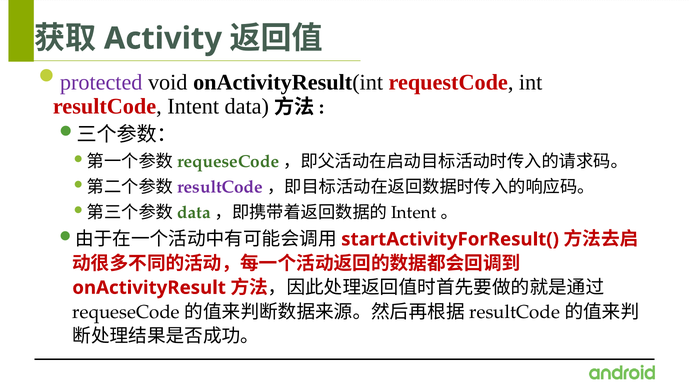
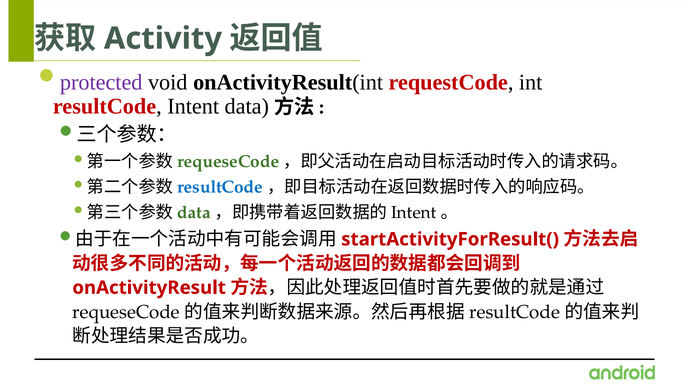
resultCode colour: purple -> blue (220, 187)
